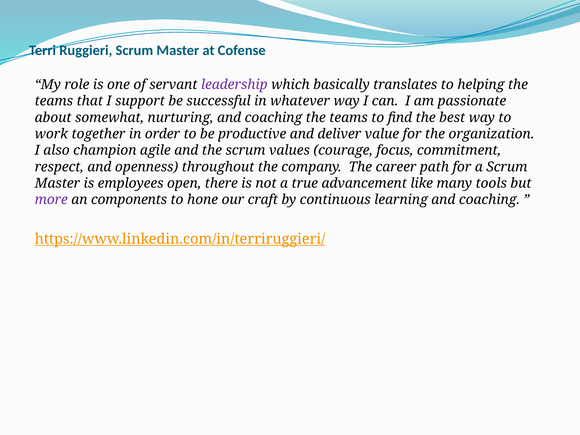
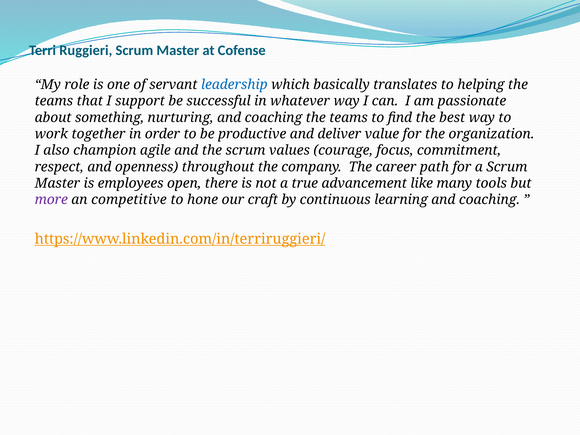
leadership colour: purple -> blue (234, 85)
somewhat: somewhat -> something (110, 117)
components: components -> competitive (129, 200)
